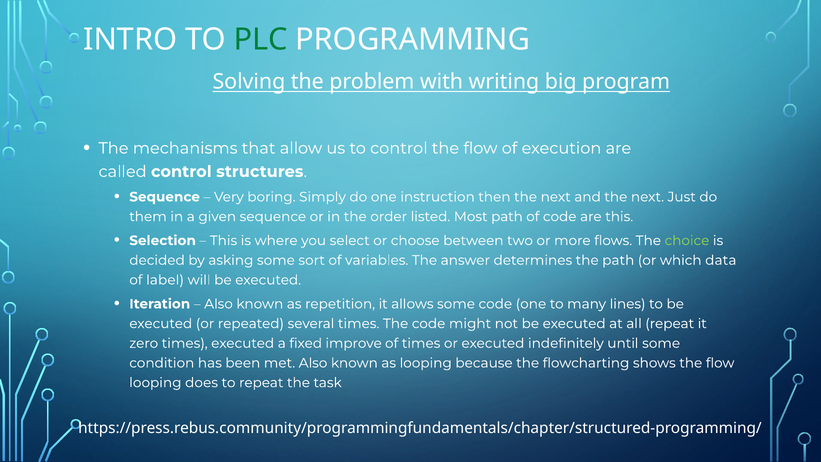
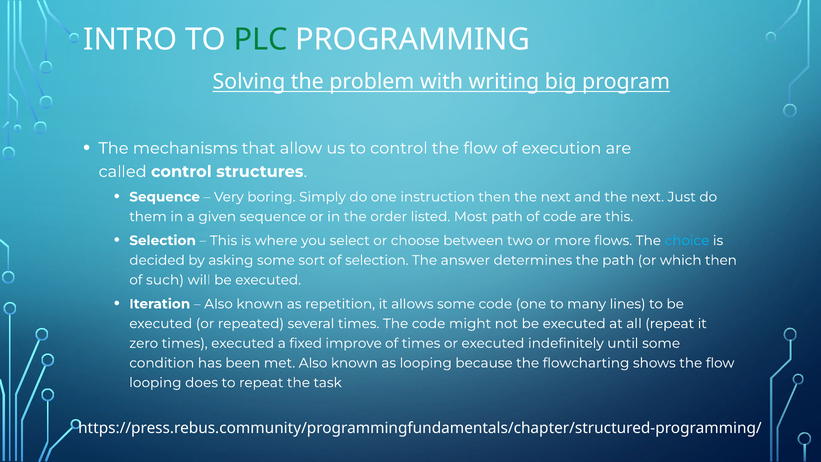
choice colour: light green -> light blue (687, 240)
of variables: variables -> selection (377, 260)
which data: data -> then (721, 260)
label: label -> such (165, 280)
